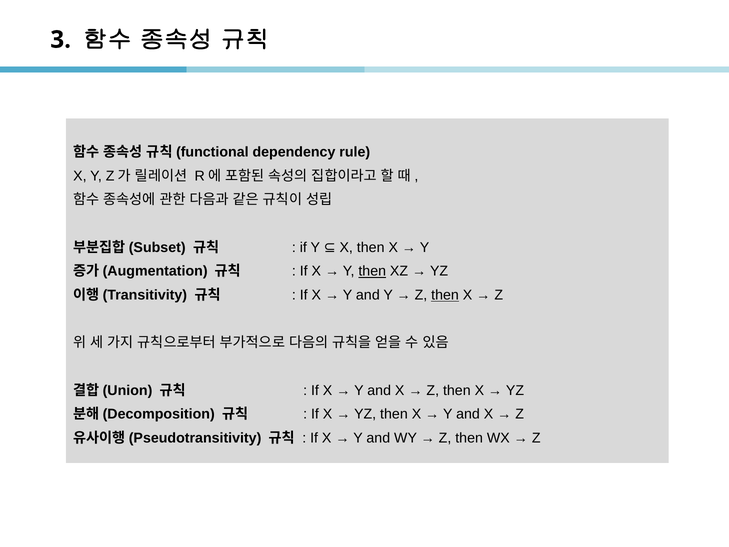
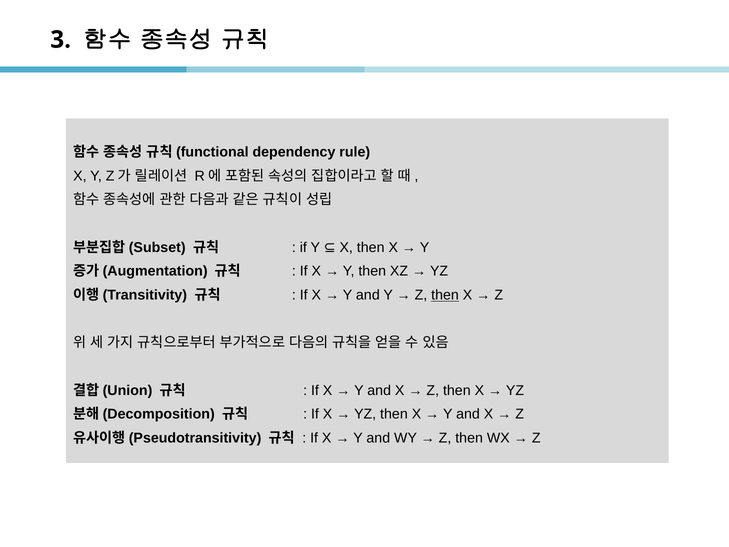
then underline: present -> none (372, 271)
